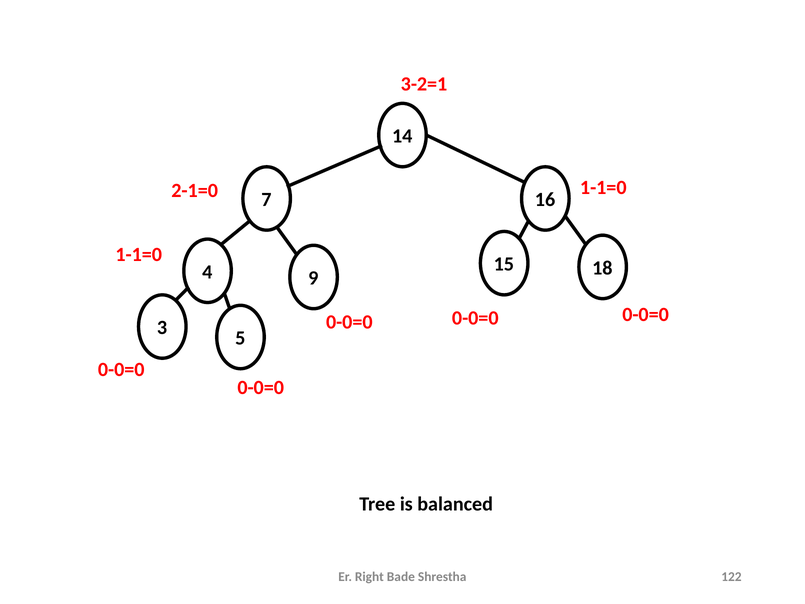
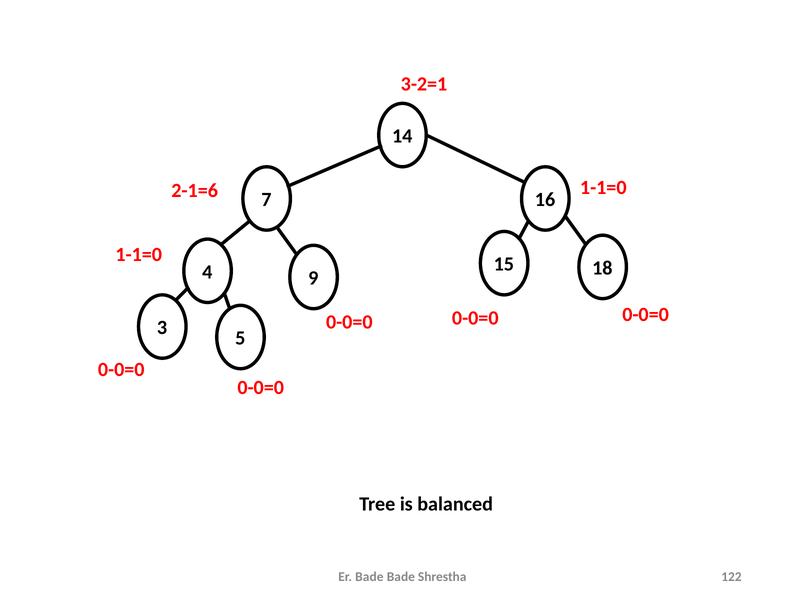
2-1=0: 2-1=0 -> 2-1=6 (195, 190)
Er Right: Right -> Bade (369, 577)
